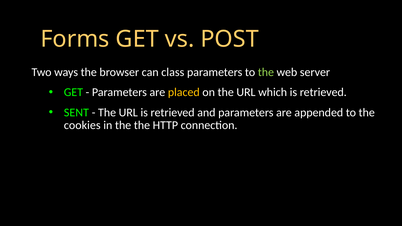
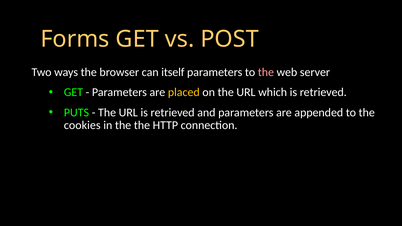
class: class -> itself (173, 72)
the colour: light green -> pink (266, 72)
SENT: SENT -> PUTS (76, 113)
